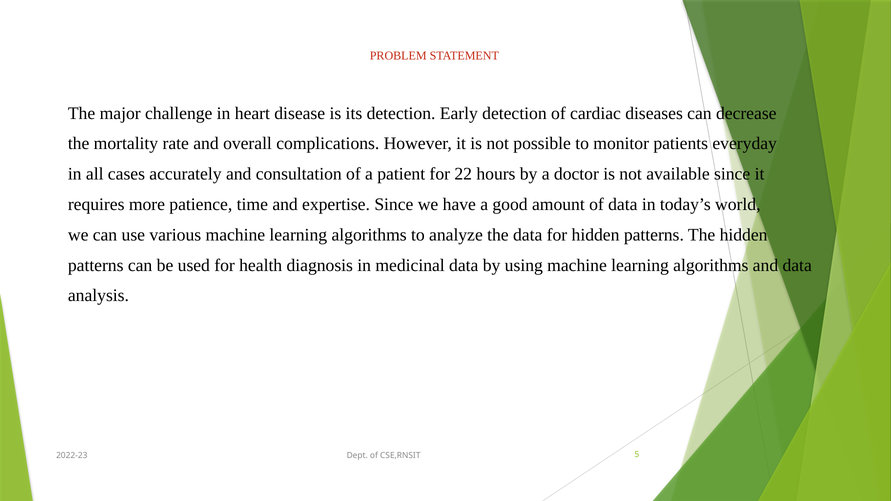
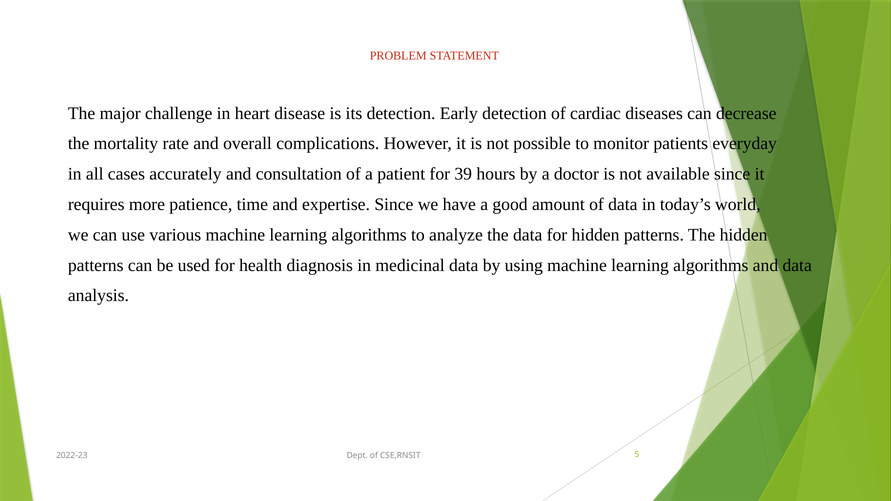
22: 22 -> 39 (463, 174)
